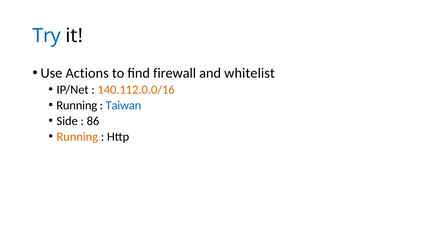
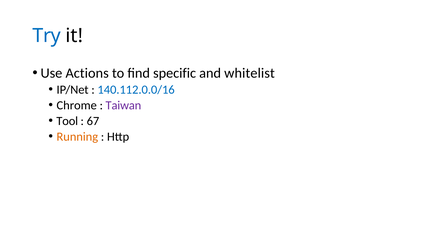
firewall: firewall -> specific (175, 73)
140.112.0.0/16 colour: orange -> blue (136, 90)
Running: Running -> Chrome (77, 105)
Taiwan colour: blue -> purple (123, 105)
Side: Side -> Tool (67, 121)
86: 86 -> 67 (93, 121)
